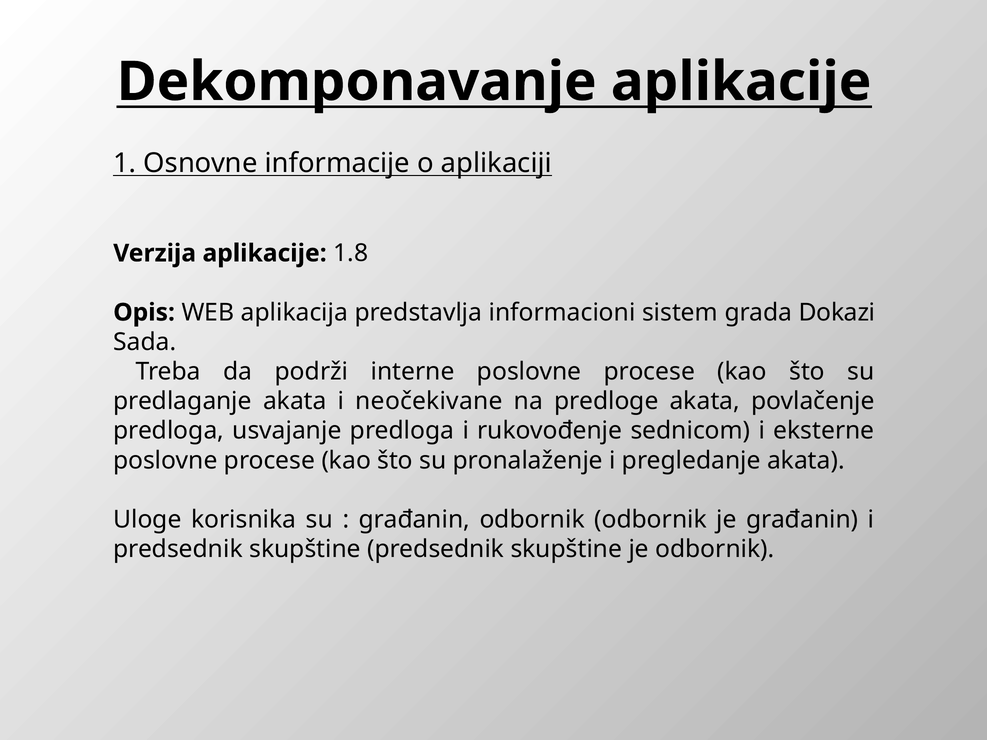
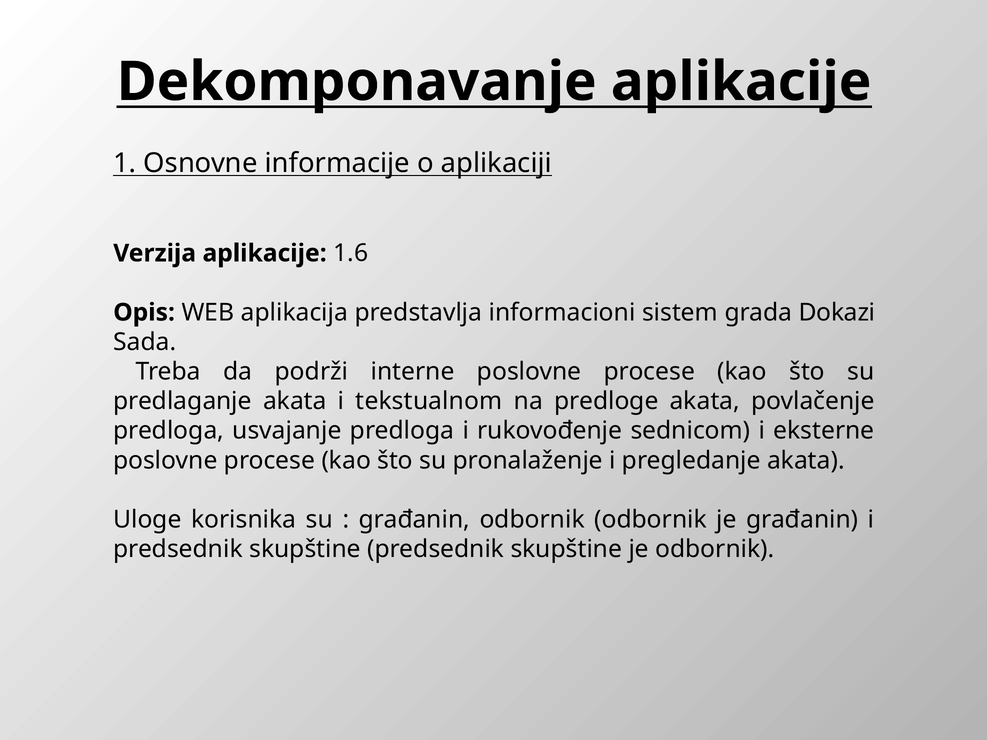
1.8: 1.8 -> 1.6 (351, 253)
neočekivane: neočekivane -> tekstualnom (429, 401)
